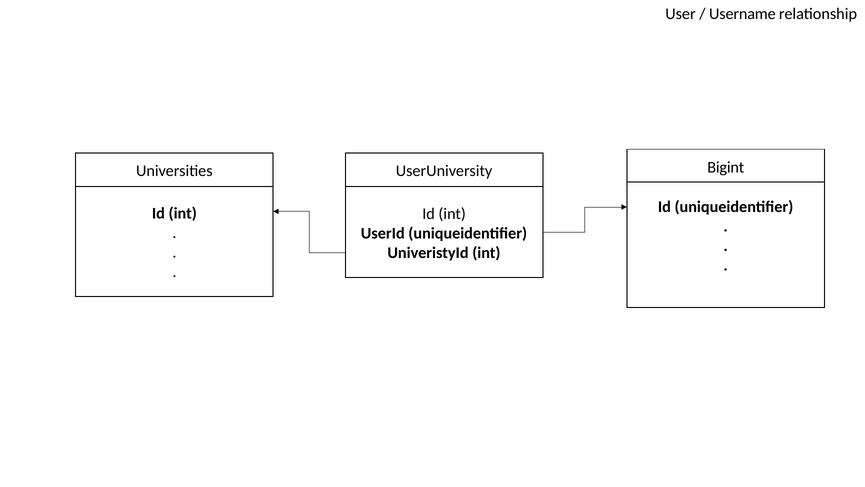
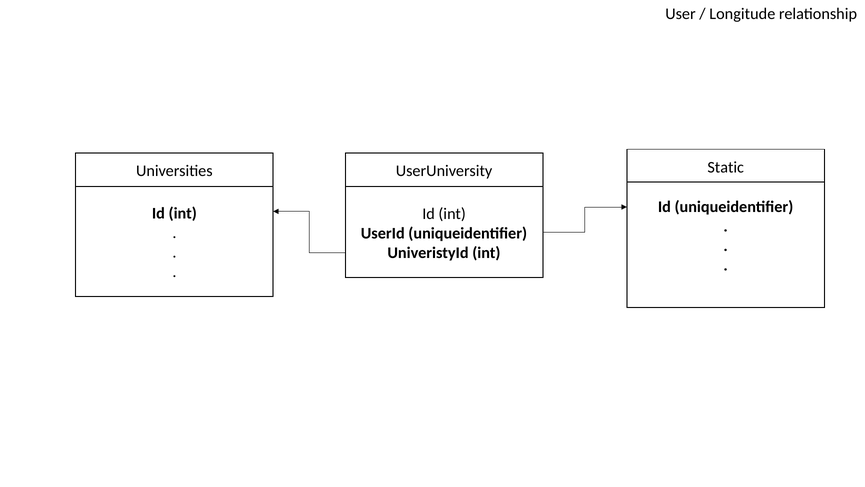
Username: Username -> Longitude (742, 14)
Bigint: Bigint -> Static (726, 167)
